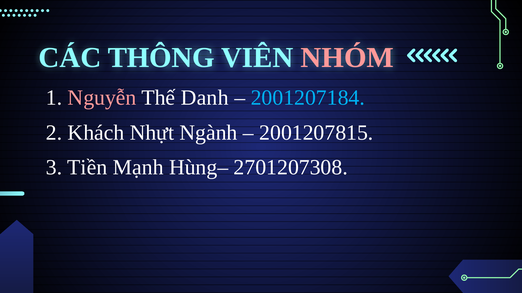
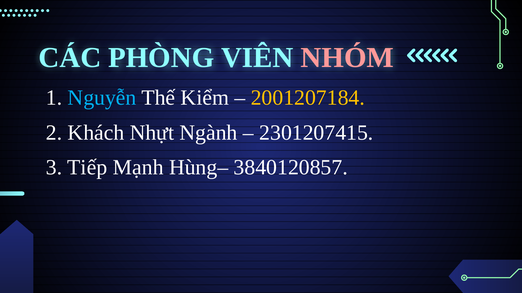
THÔNG: THÔNG -> PHÒNG (161, 58)
Nguyễn colour: pink -> light blue (102, 98)
Danh: Danh -> Kiểm (205, 98)
2001207184 colour: light blue -> yellow (308, 98)
2001207815: 2001207815 -> 2301207415 (316, 133)
Tiền: Tiền -> Tiếp (87, 168)
2701207308: 2701207308 -> 3840120857 (291, 168)
